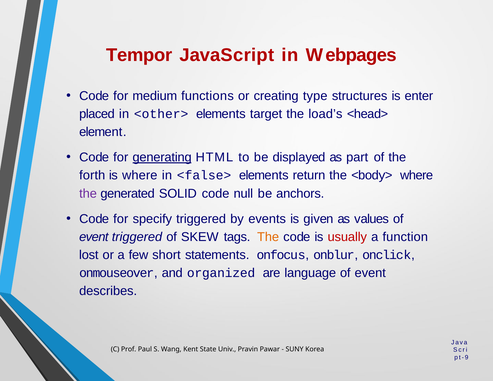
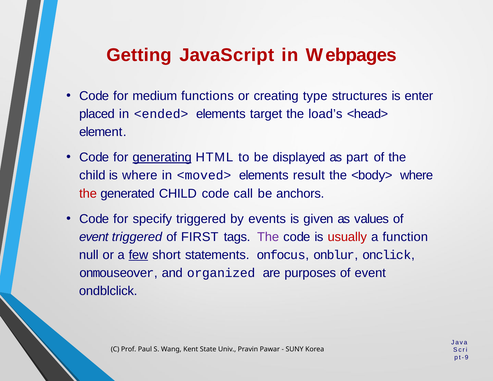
Tempor: Tempor -> Getting (139, 55)
<other>: <other> -> <ended> (161, 114)
forth: forth -> child (92, 175)
<false>: <false> -> <moved> (204, 175)
return: return -> result (309, 175)
the colour: purple -> red (88, 194)
generated SOLID: SOLID -> CHILD (178, 194)
null: null -> call (243, 194)
SKEW: SKEW -> FIRST (200, 237)
The colour: orange -> purple (268, 237)
lost: lost -> null (89, 255)
few underline: none -> present (138, 255)
language: language -> purposes (310, 273)
describes: describes -> ondblclick (108, 291)
